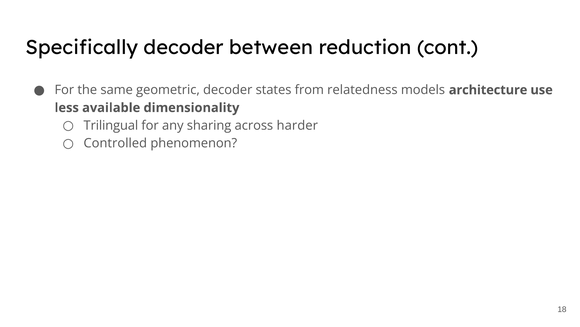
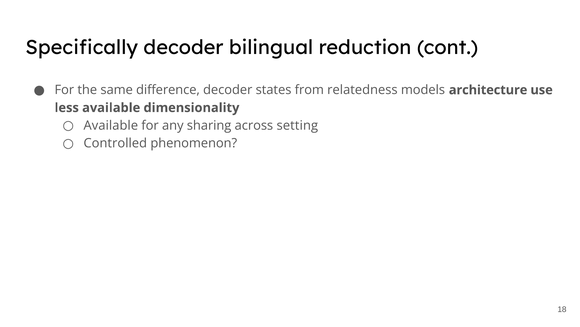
between: between -> bilingual (271, 47)
geometric: geometric -> difference (168, 90)
Trilingual: Trilingual -> Available (111, 125)
harder: harder -> setting (297, 125)
